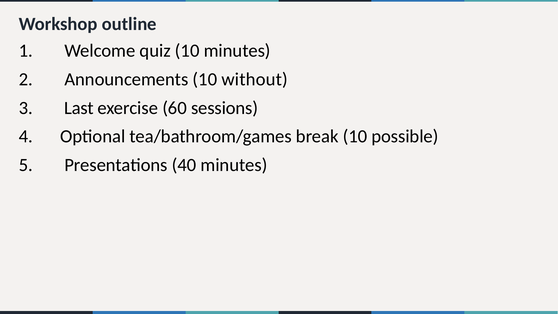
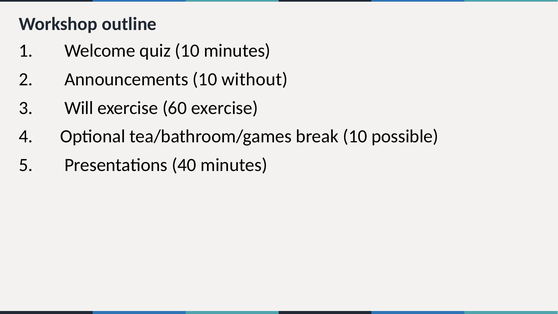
Last: Last -> Will (79, 108)
60 sessions: sessions -> exercise (225, 108)
